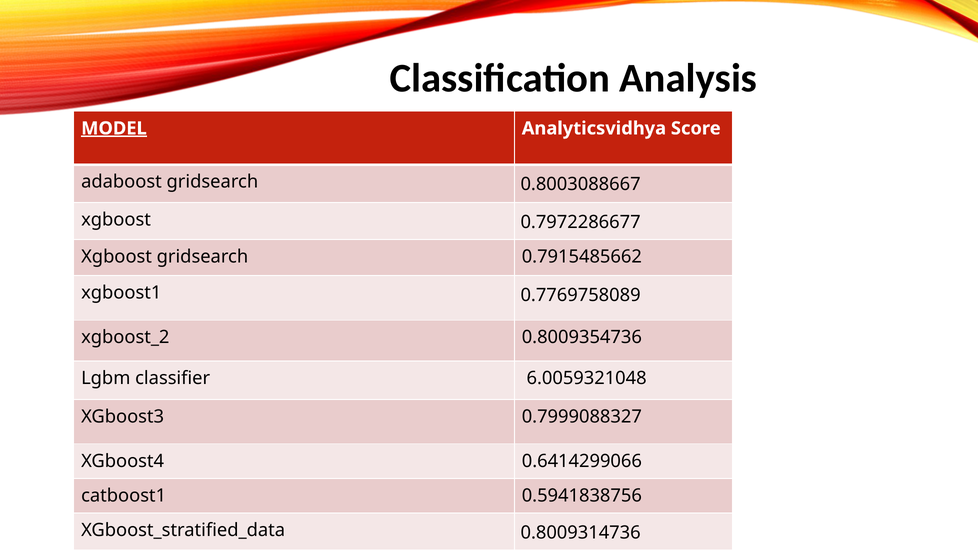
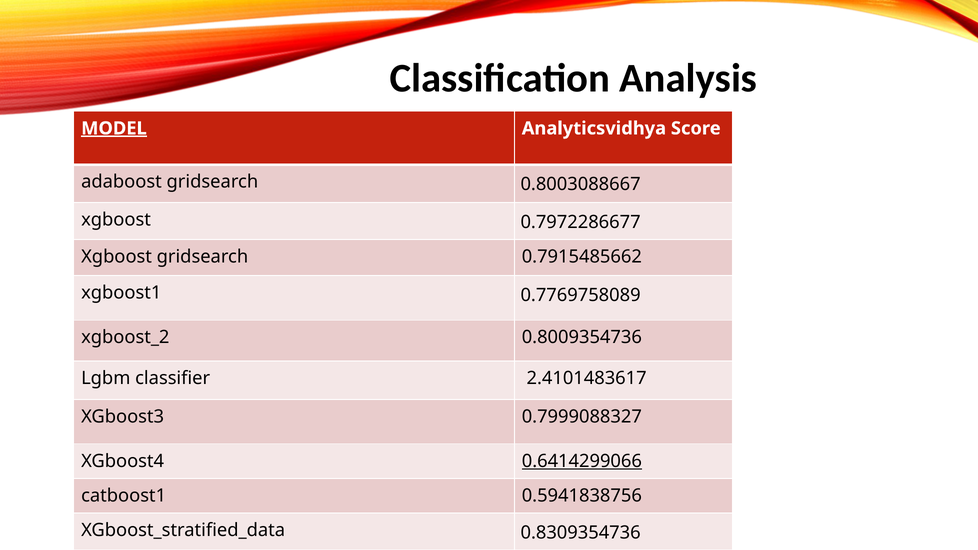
6.0059321048: 6.0059321048 -> 2.4101483617 (587, 378)
0.6414299066 underline: none -> present (582, 461)
0.8009314736: 0.8009314736 -> 0.8309354736 (581, 533)
